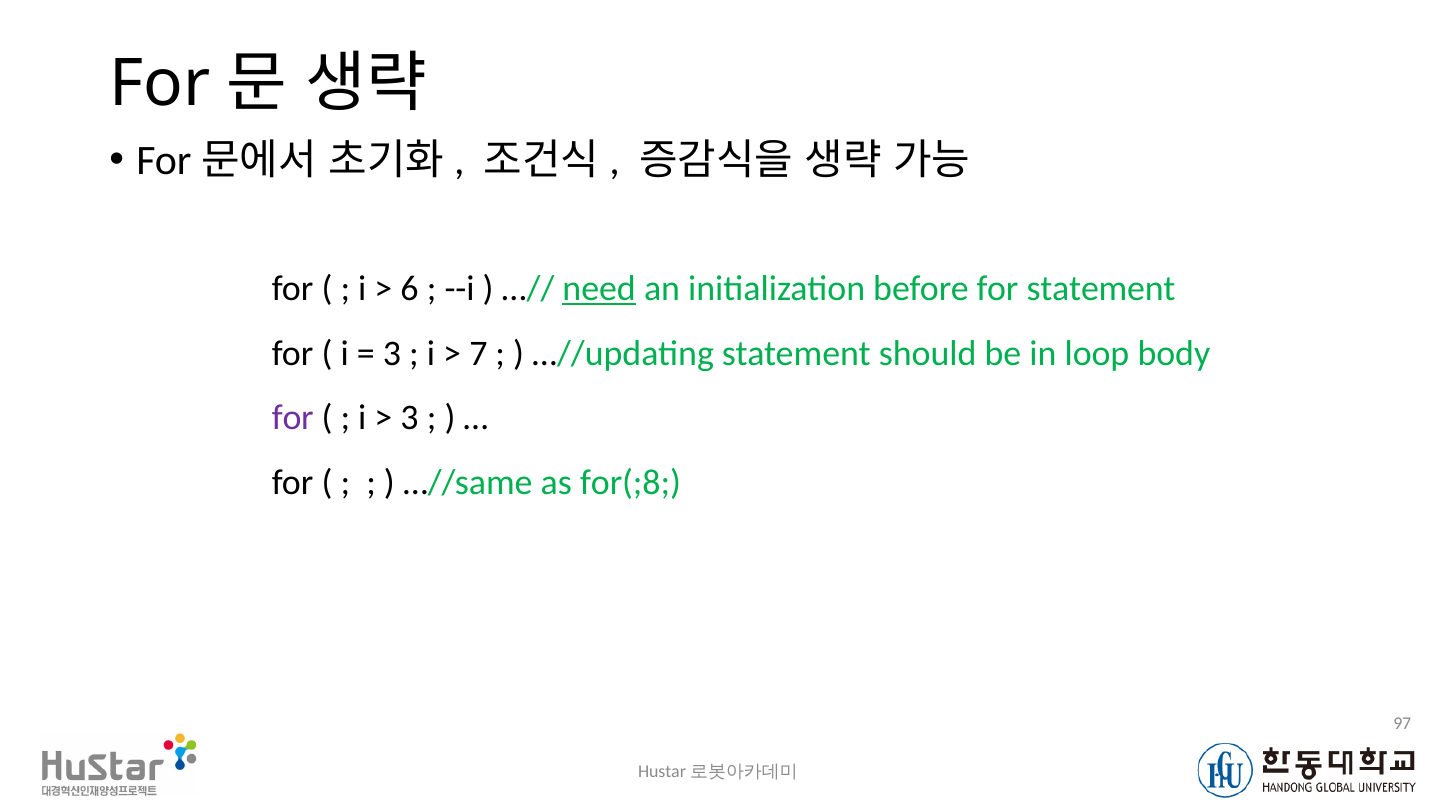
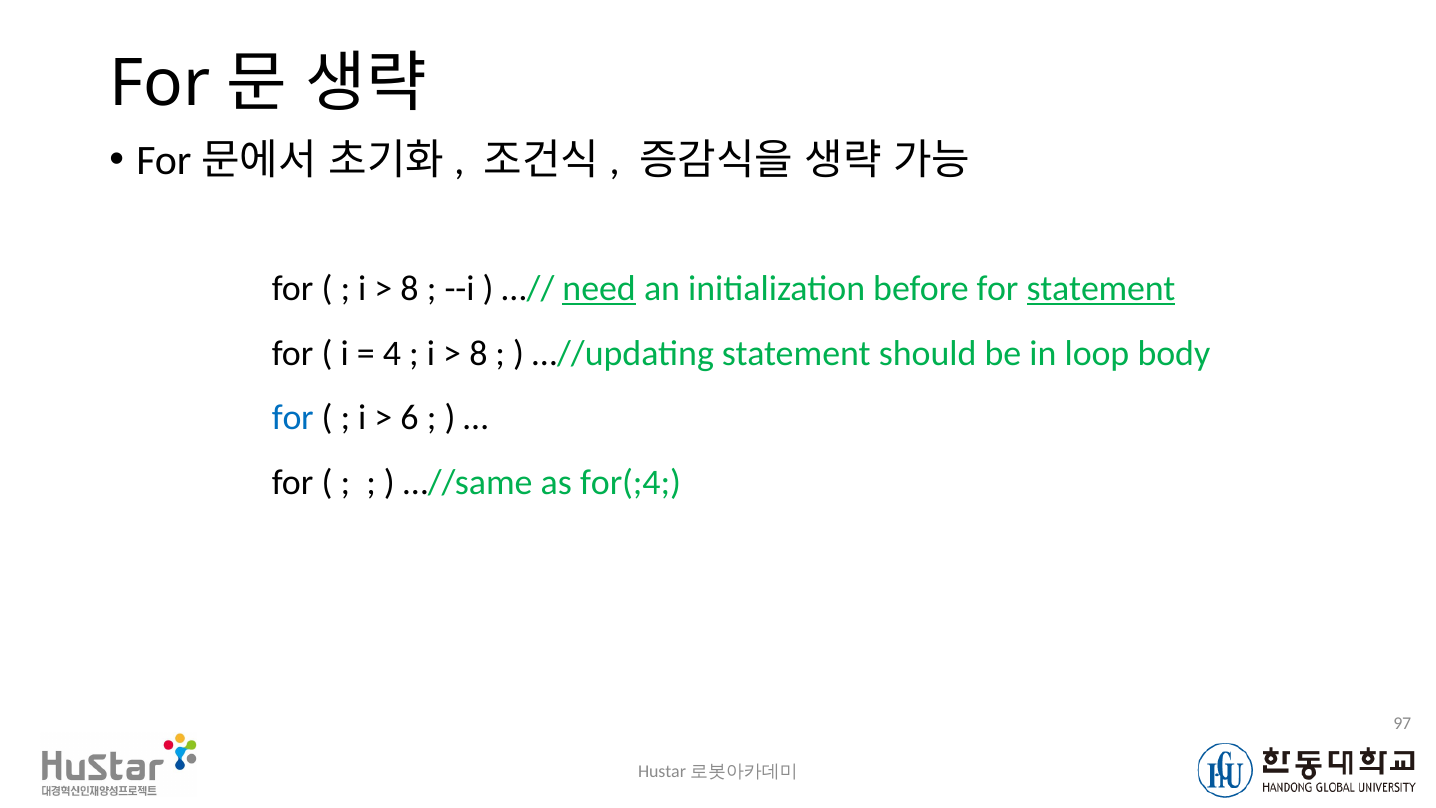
6: 6 -> 8 (409, 289)
statement underline: none -> present (1101, 289)
3: 3 -> 4 (392, 353)
7: 7 -> 8 (478, 353)
for colour: purple -> blue (293, 418)
3: 3 -> 6 (409, 418)
for(;8: for(;8 -> for(;4 (631, 483)
